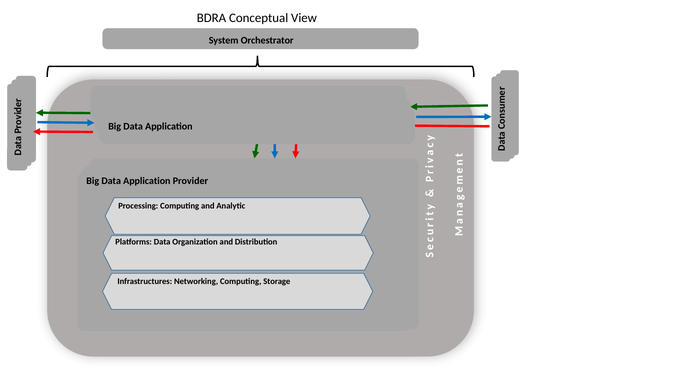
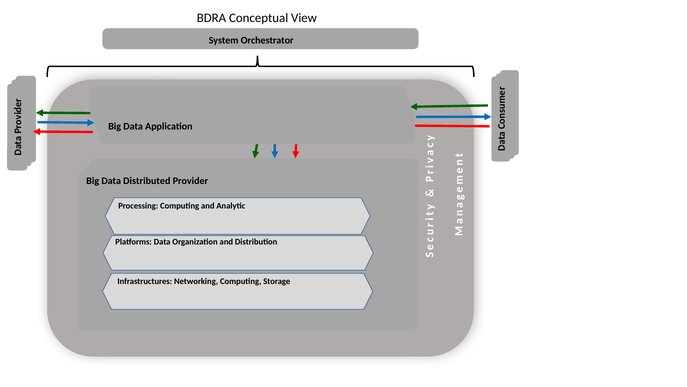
Application: Application -> Distributed (147, 181)
